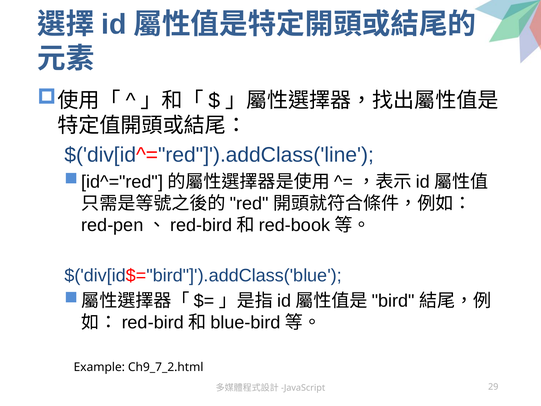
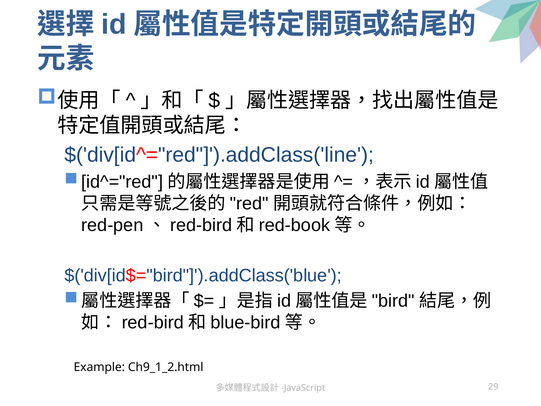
Ch9_7_2.html: Ch9_7_2.html -> Ch9_1_2.html (166, 367)
